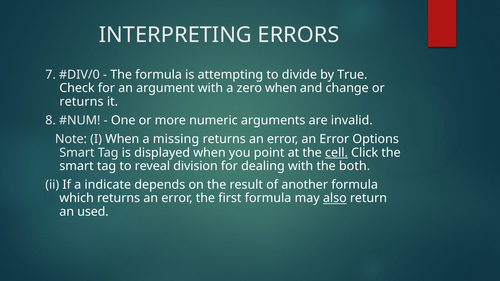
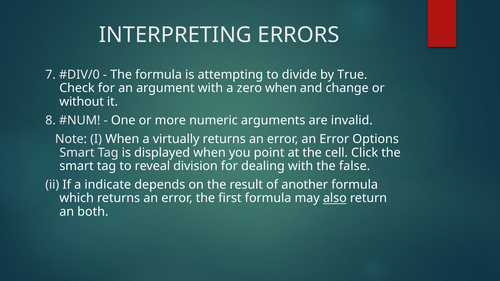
returns: returns -> without (82, 102)
missing: missing -> virtually (176, 139)
cell underline: present -> none (336, 153)
both: both -> false (355, 166)
used: used -> both (93, 212)
